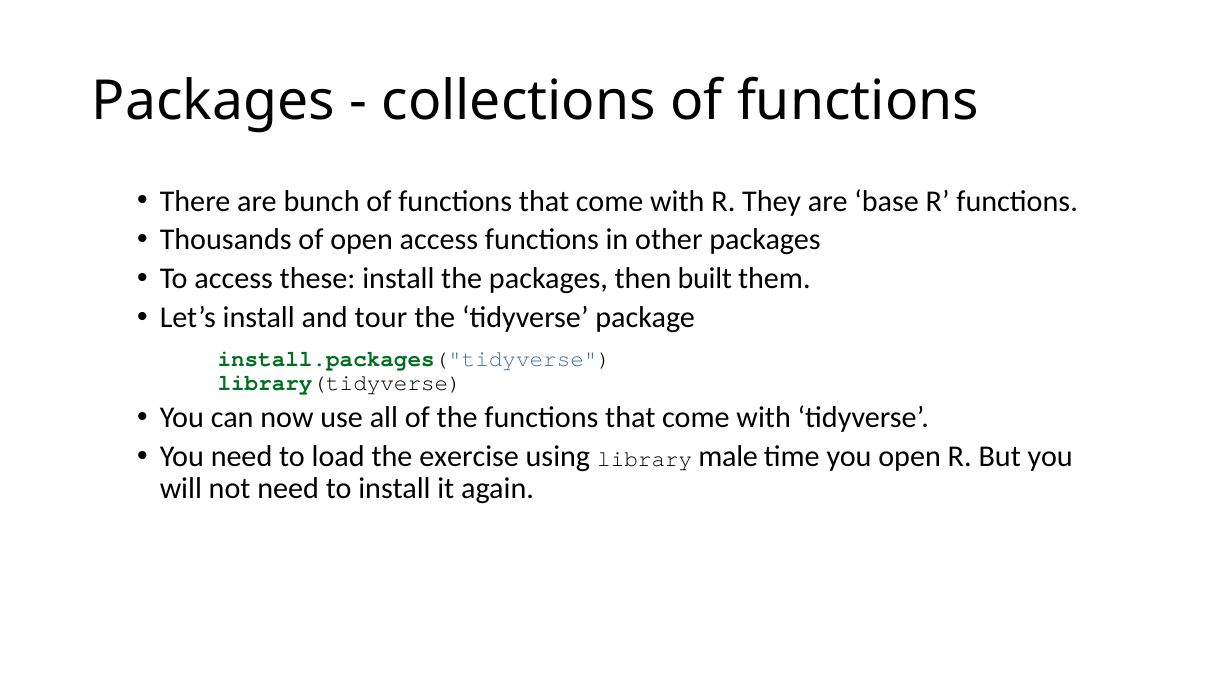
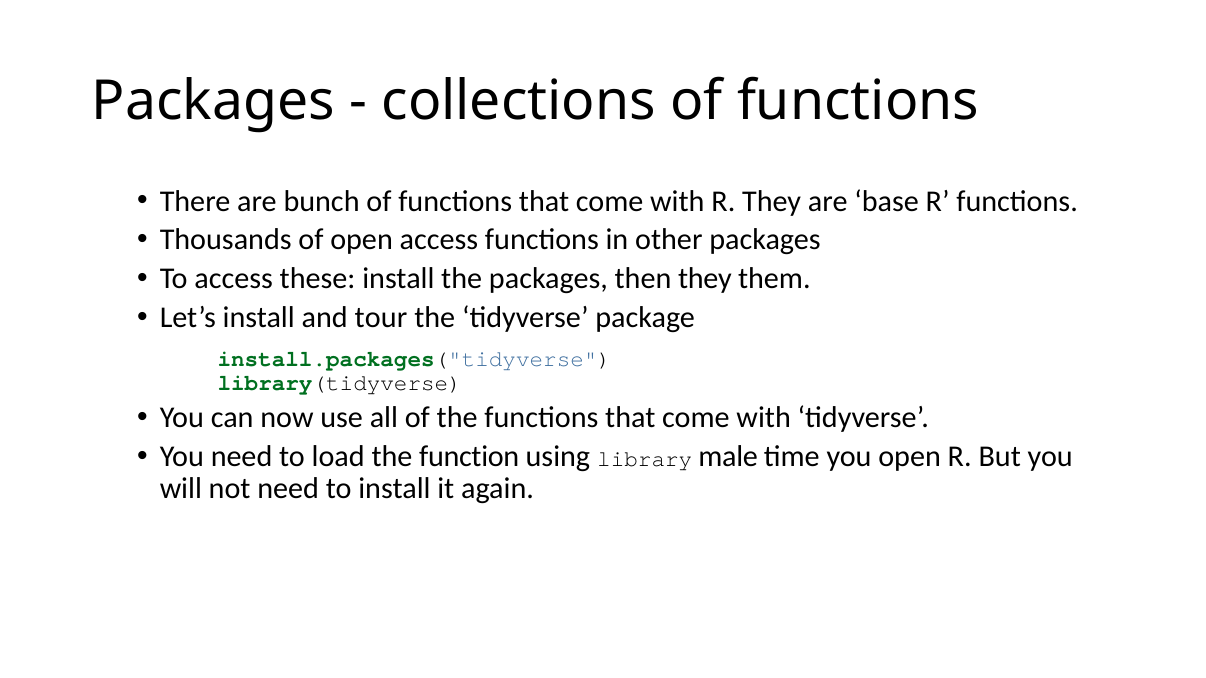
then built: built -> they (705, 279)
exercise: exercise -> function (469, 457)
